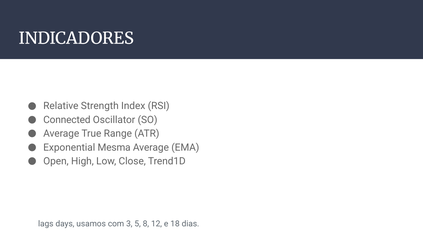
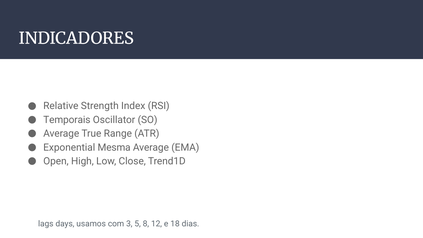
Connected: Connected -> Temporais (67, 120)
